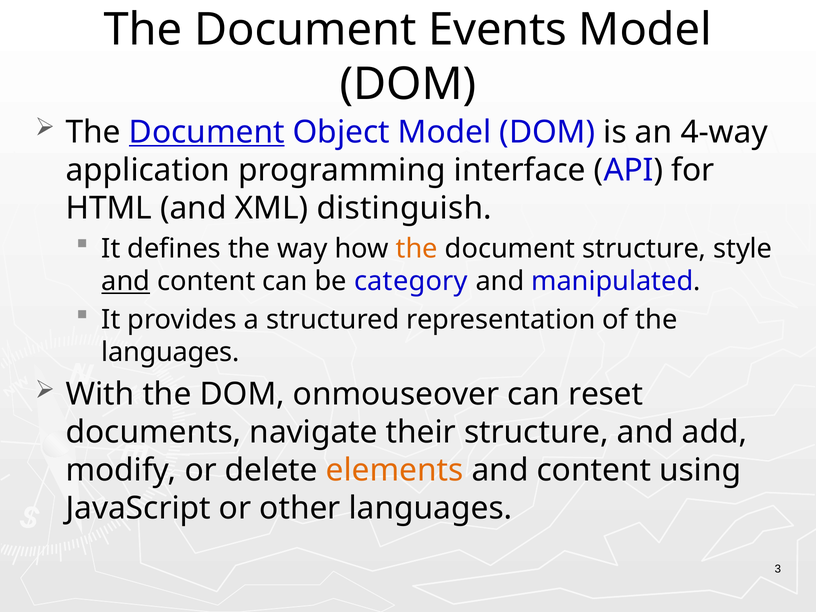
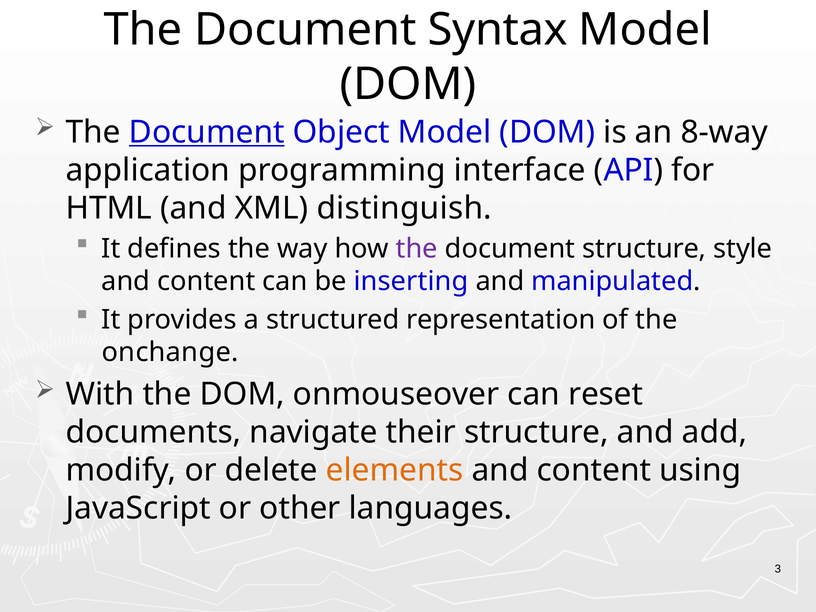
Events: Events -> Syntax (498, 30)
4-way: 4-way -> 8-way (724, 132)
the colour: orange -> purple (417, 249)
and underline: present -> none (126, 281)
category: category -> inserting (411, 281)
languages: languages -> onchange (170, 352)
